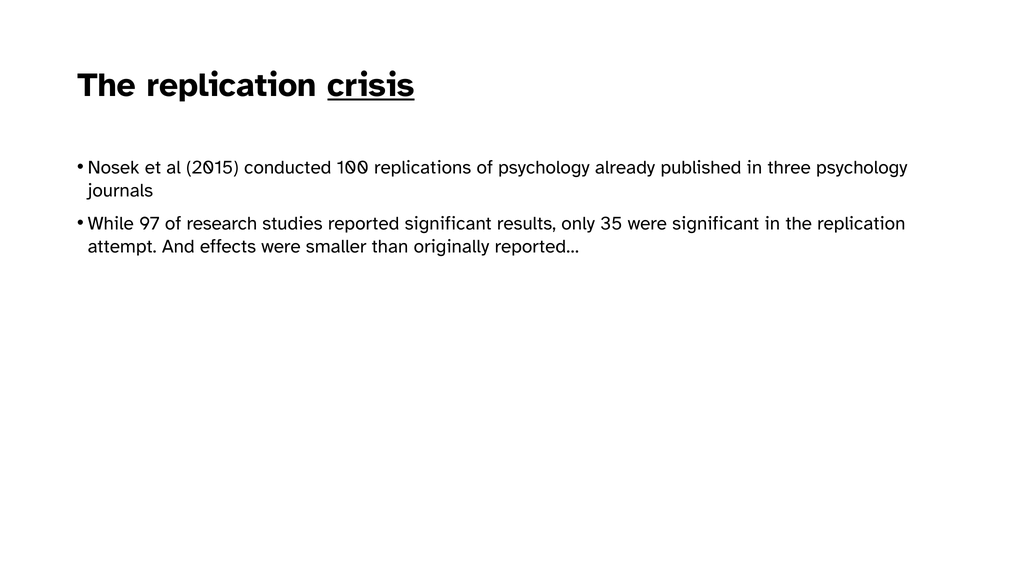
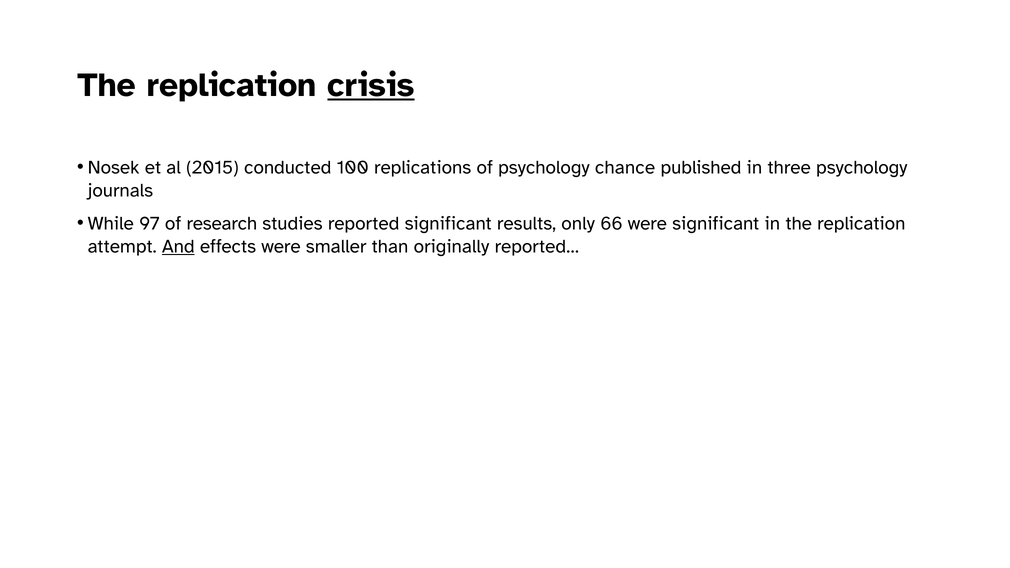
already: already -> chance (625, 168)
35: 35 -> 66 (611, 224)
And underline: none -> present (178, 246)
